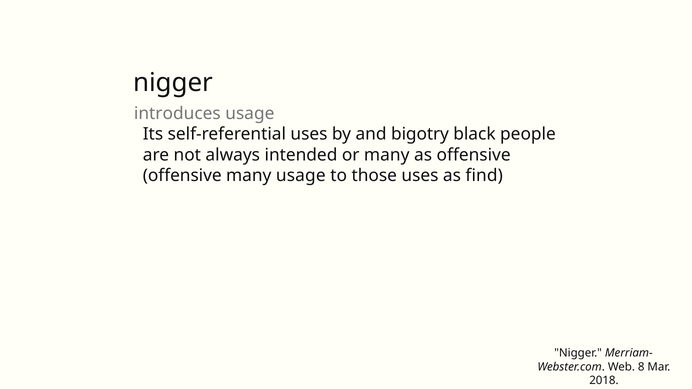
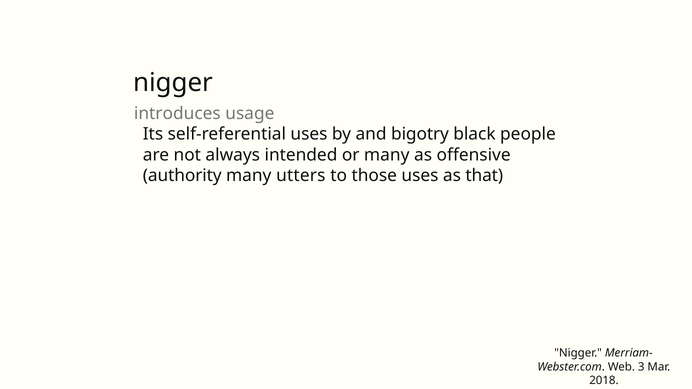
offensive: offensive -> authority (182, 176)
many usage: usage -> utters (301, 176)
find: find -> that (484, 176)
8: 8 -> 3 (641, 367)
